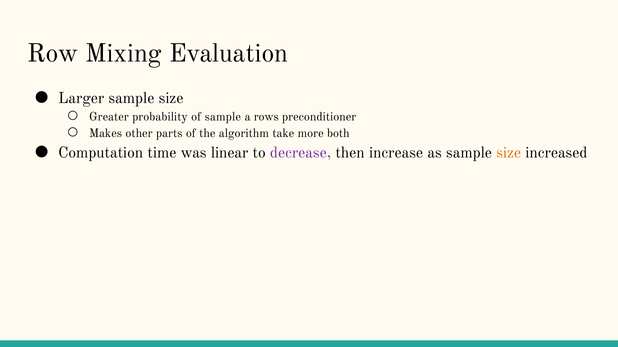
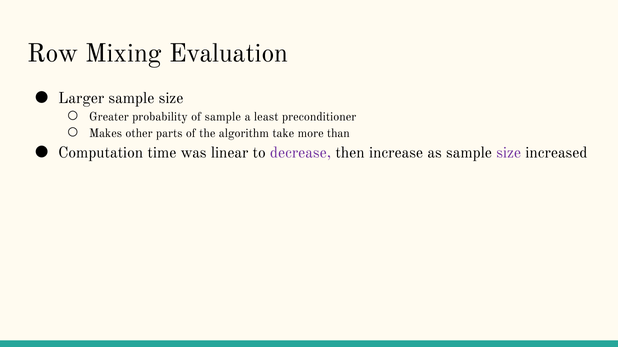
rows: rows -> least (266, 117)
both: both -> than (338, 133)
size colour: orange -> purple (509, 153)
